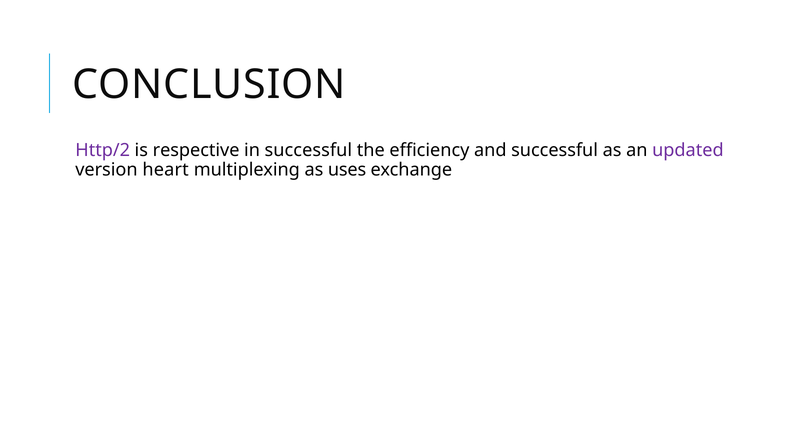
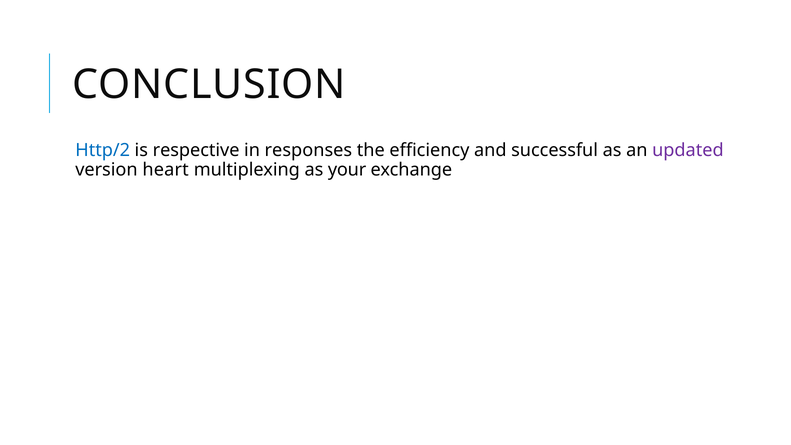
Http/2 colour: purple -> blue (103, 150)
in successful: successful -> responses (308, 150)
uses: uses -> your (347, 170)
